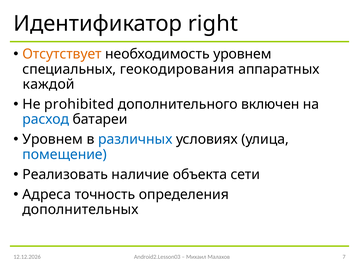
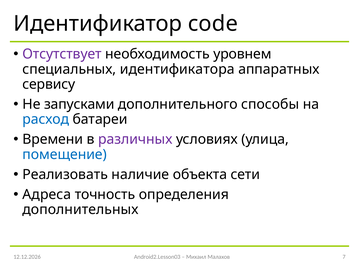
right: right -> code (213, 24)
Отсутствует colour: orange -> purple (62, 54)
геокодирования: геокодирования -> идентификатора (177, 69)
каждой: каждой -> сервису (49, 84)
prohibited: prohibited -> запусками (79, 104)
включен: включен -> способы (270, 104)
Уровнем: Уровнем -> Времени (53, 140)
различных colour: blue -> purple (135, 140)
